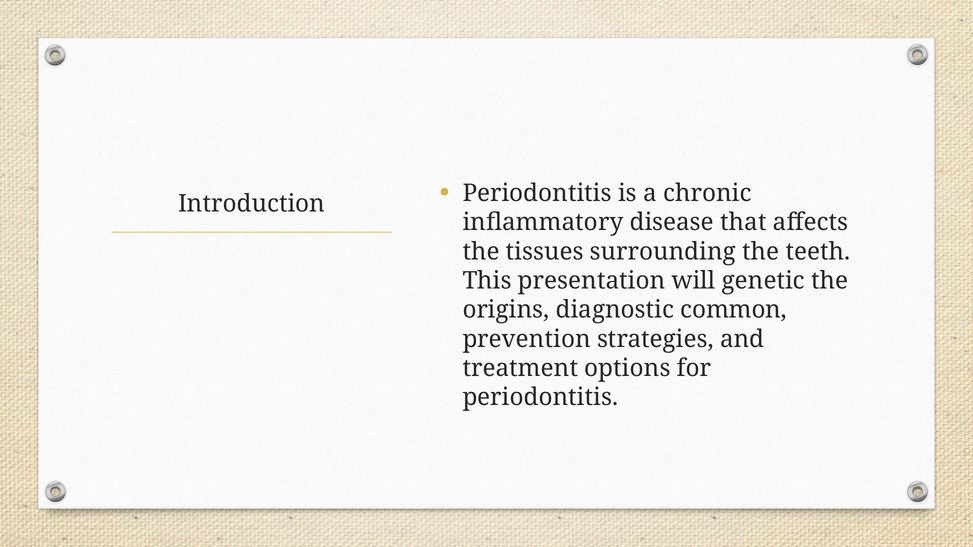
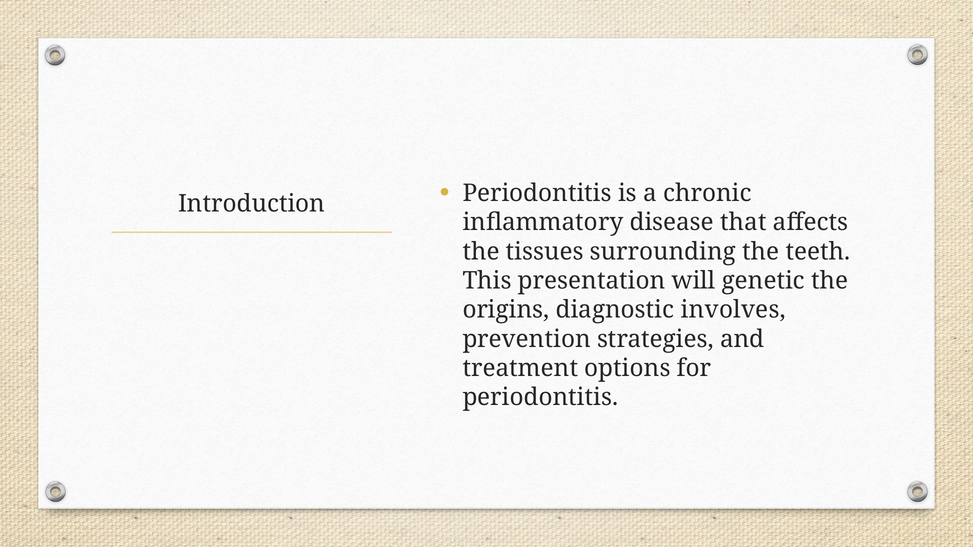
common: common -> involves (733, 310)
